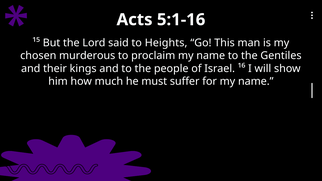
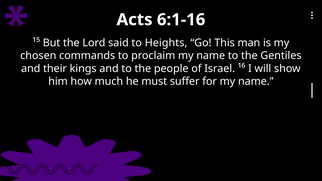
5:1-16: 5:1-16 -> 6:1-16 (181, 20)
murderous: murderous -> commands (87, 56)
